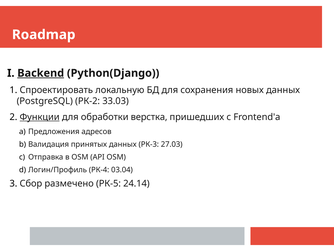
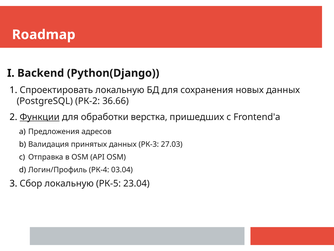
Backend underline: present -> none (41, 73)
33.03: 33.03 -> 36.66 (116, 101)
Сбор размечено: размечено -> локальную (69, 183)
24.14: 24.14 -> 23.04 (136, 183)
